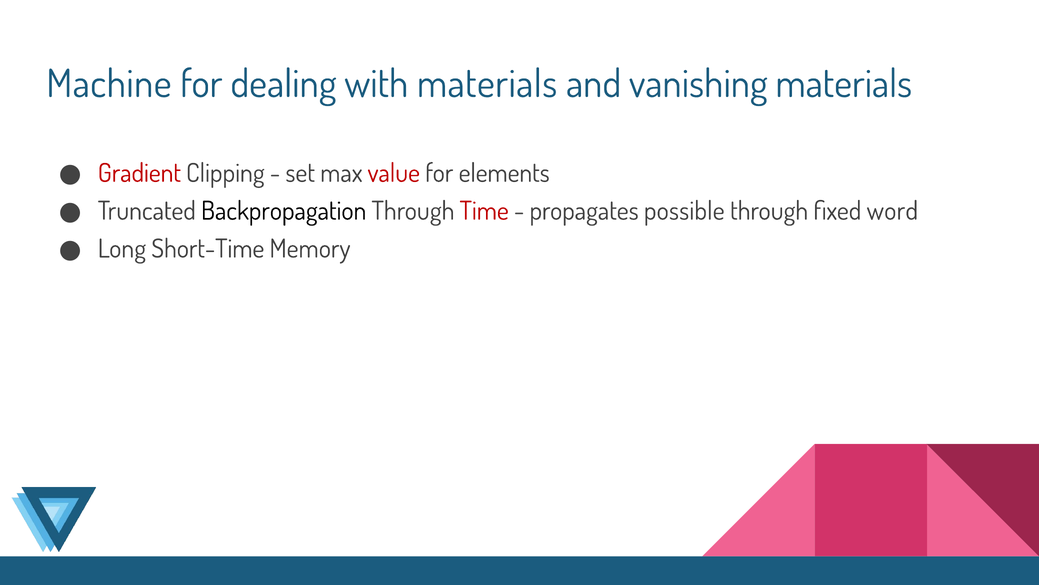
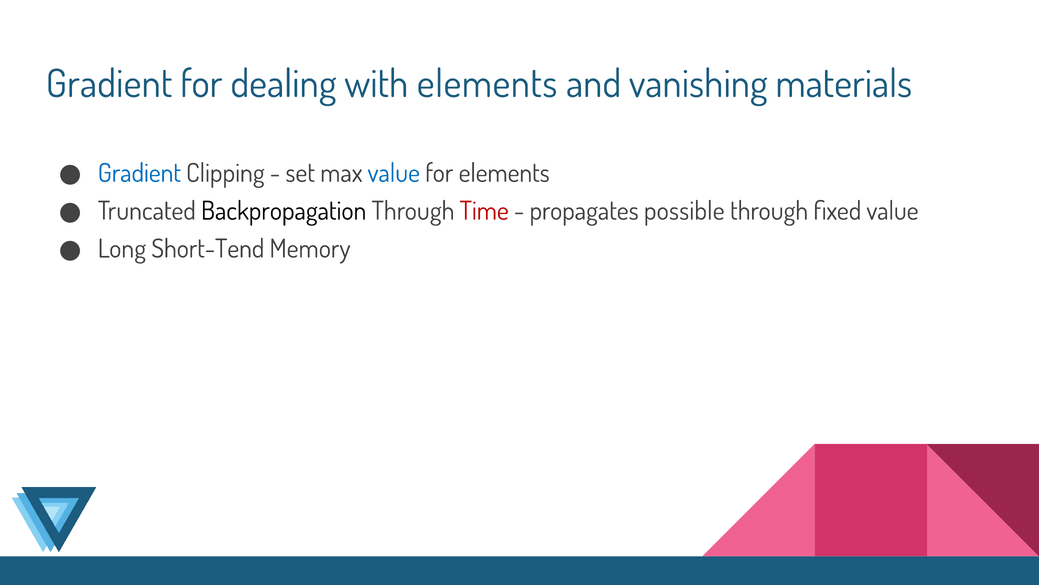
Machine: Machine -> Gradient (109, 84)
with materials: materials -> elements (487, 84)
Gradient colour: red -> blue (139, 173)
value colour: red -> blue (394, 173)
fixed word: word -> value (892, 211)
Short-Time: Short-Time -> Short-Tend (208, 249)
